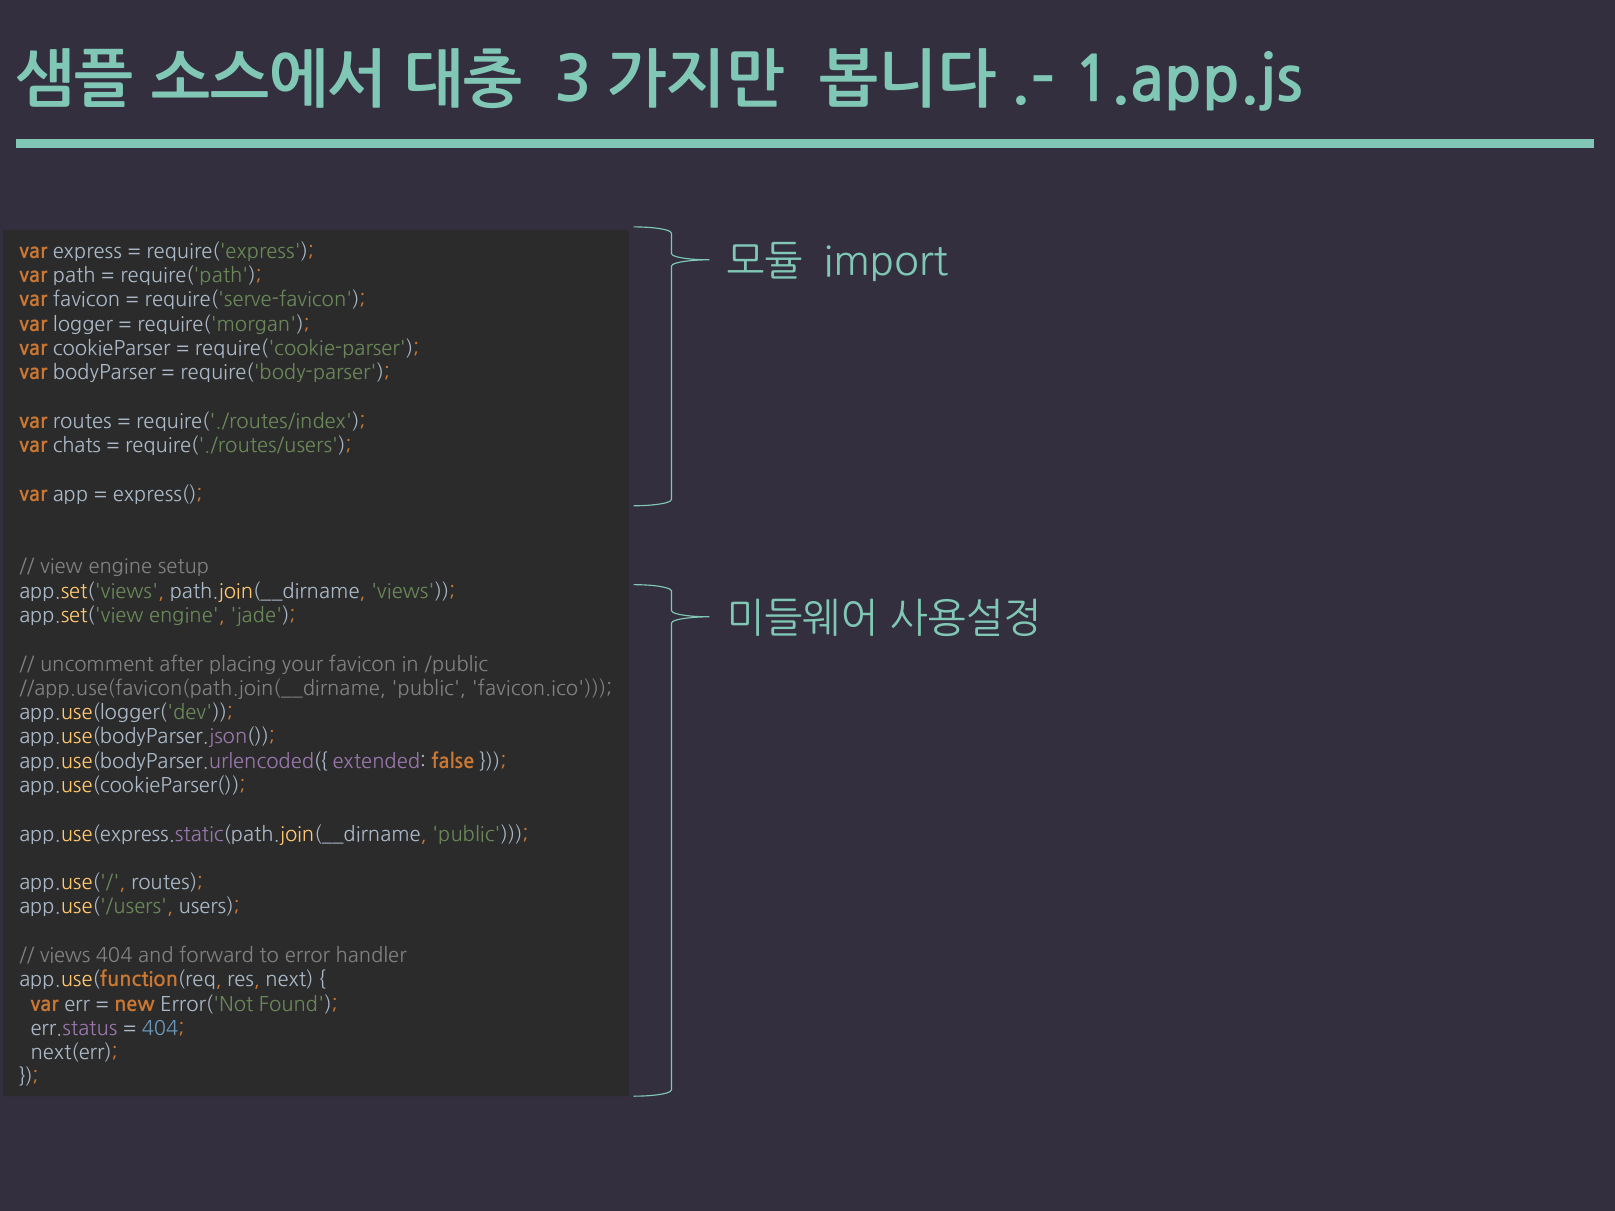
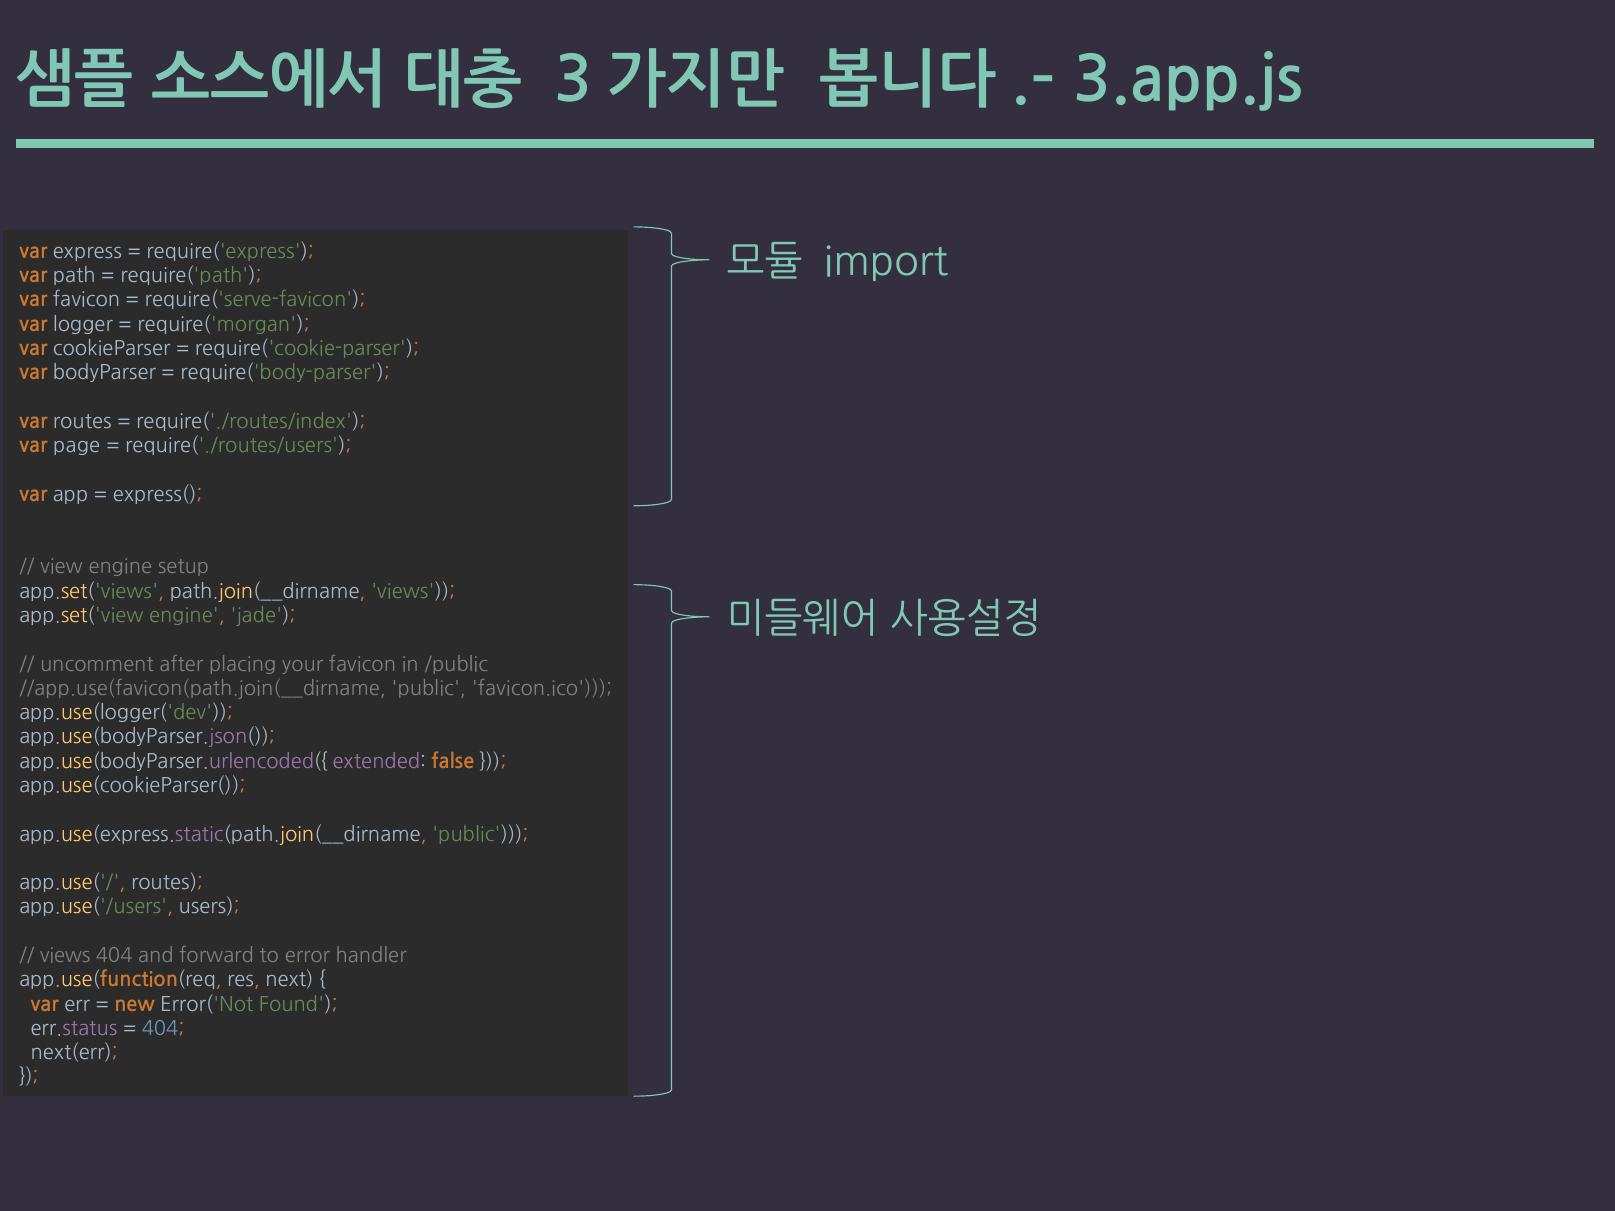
1.app.js: 1.app.js -> 3.app.js (1189, 81)
chats: chats -> page (77, 446)
